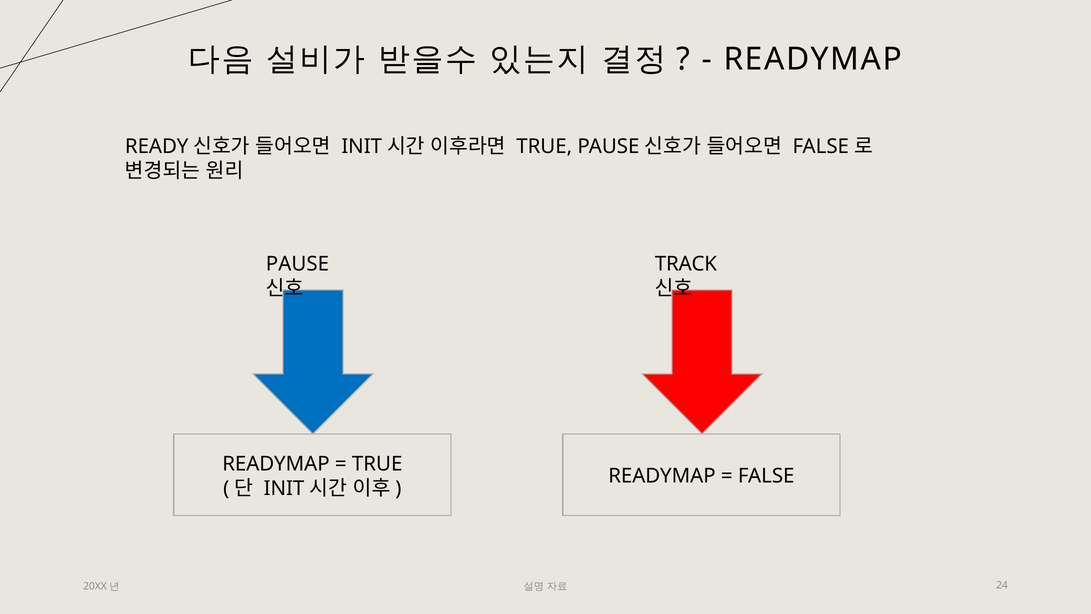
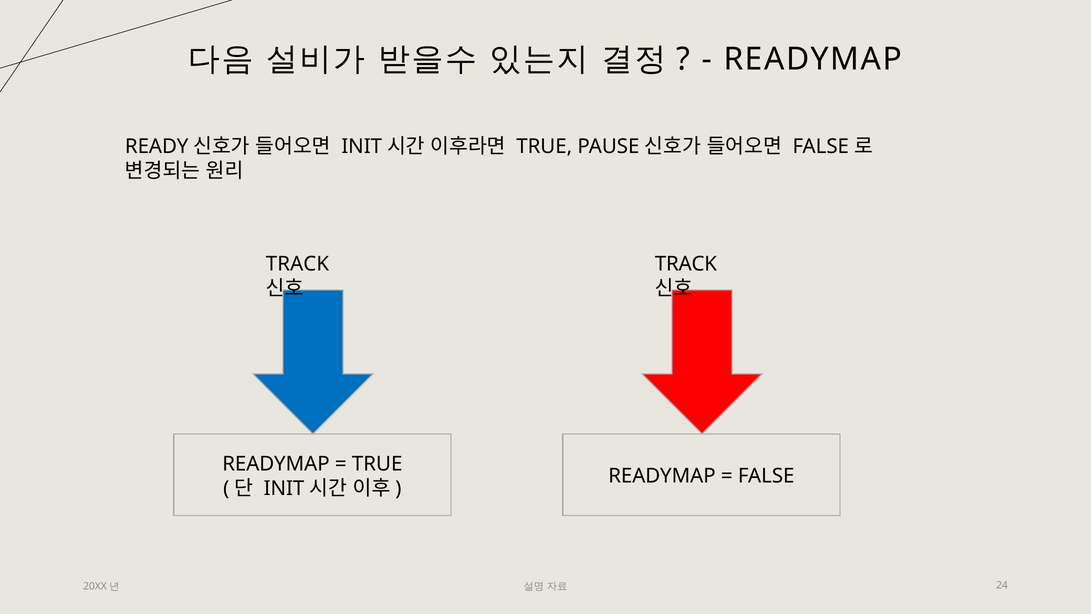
PAUSE: PAUSE -> TRACK (297, 264)
